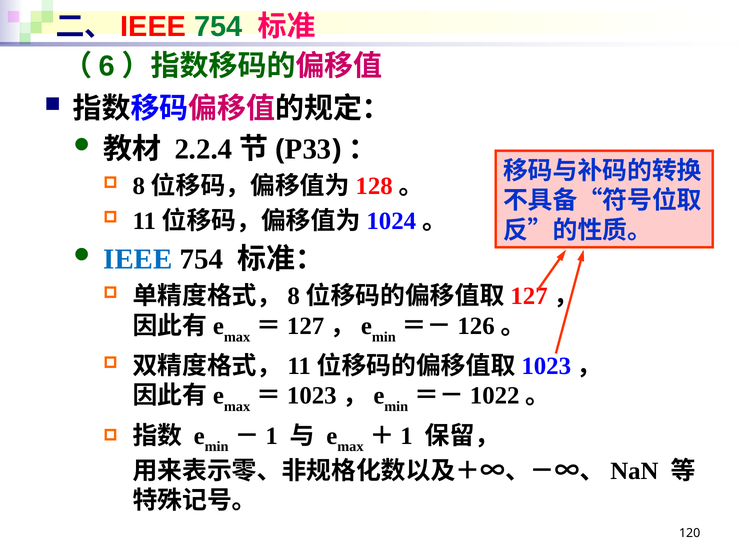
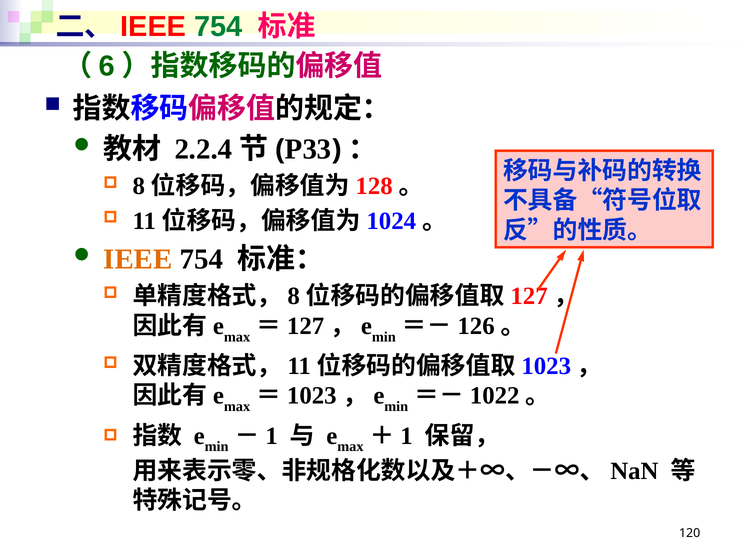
IEEE colour: blue -> orange (138, 260)
